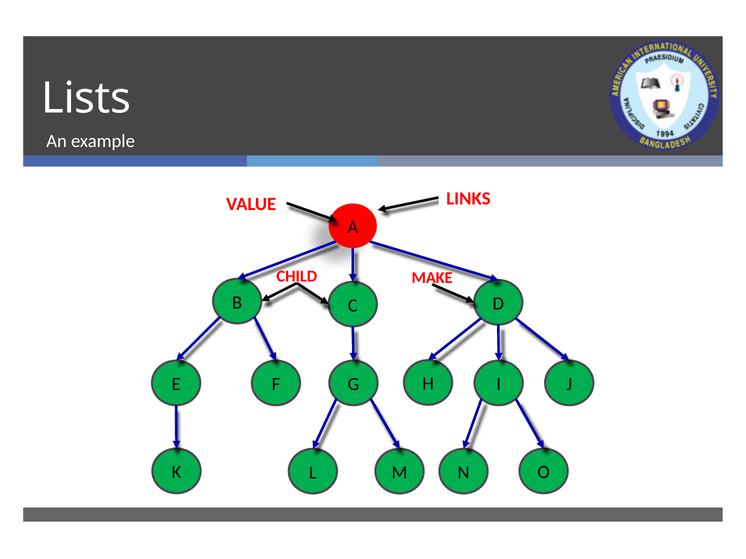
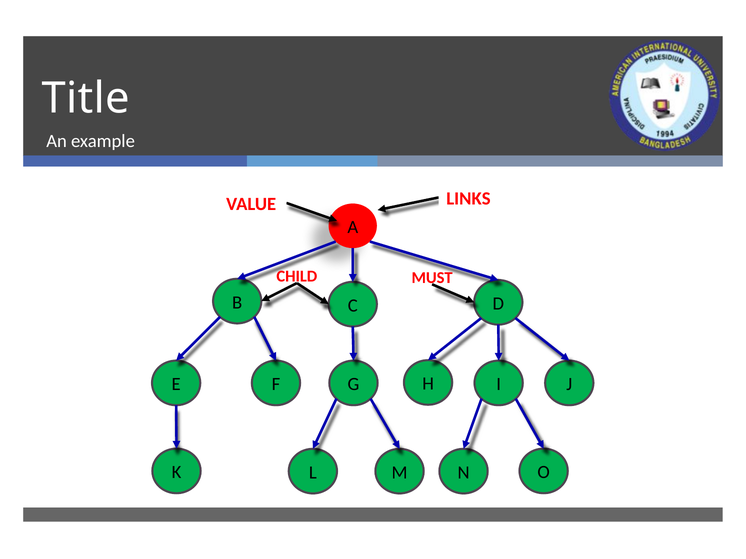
Lists: Lists -> Title (86, 99)
MAKE: MAKE -> MUST (432, 278)
